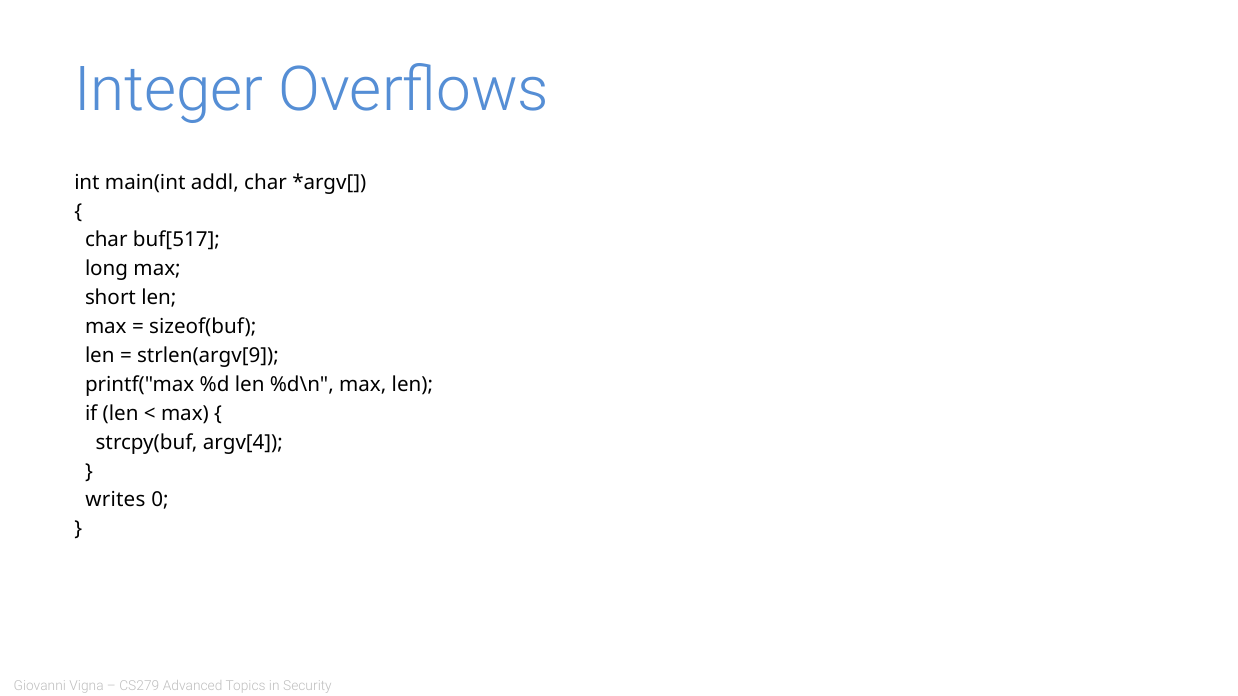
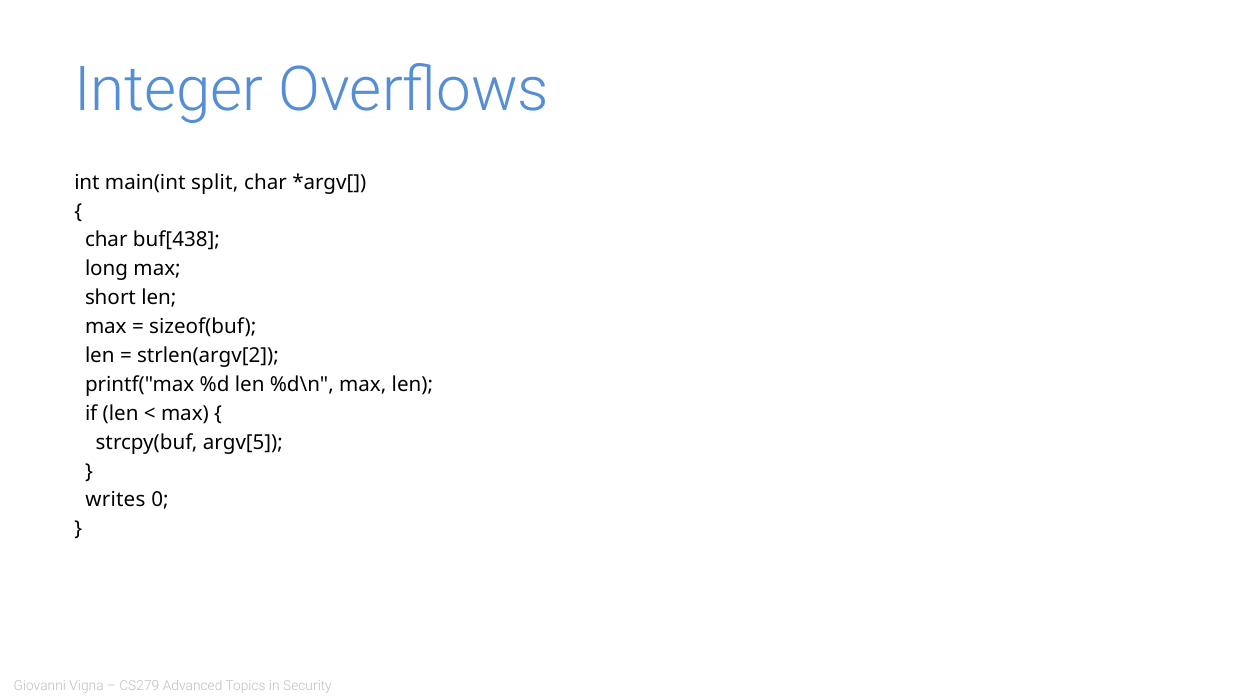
addl: addl -> split (215, 183)
buf[517: buf[517 -> buf[438 (176, 240)
strlen(argv[9: strlen(argv[9 -> strlen(argv[2 (208, 356)
argv[4: argv[4 -> argv[5 (243, 443)
